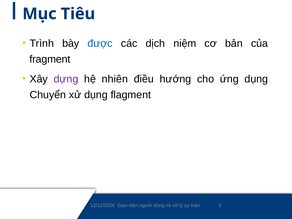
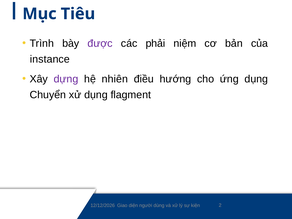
được colour: blue -> purple (100, 43)
dịch: dịch -> phải (155, 43)
fragment: fragment -> instance (50, 59)
